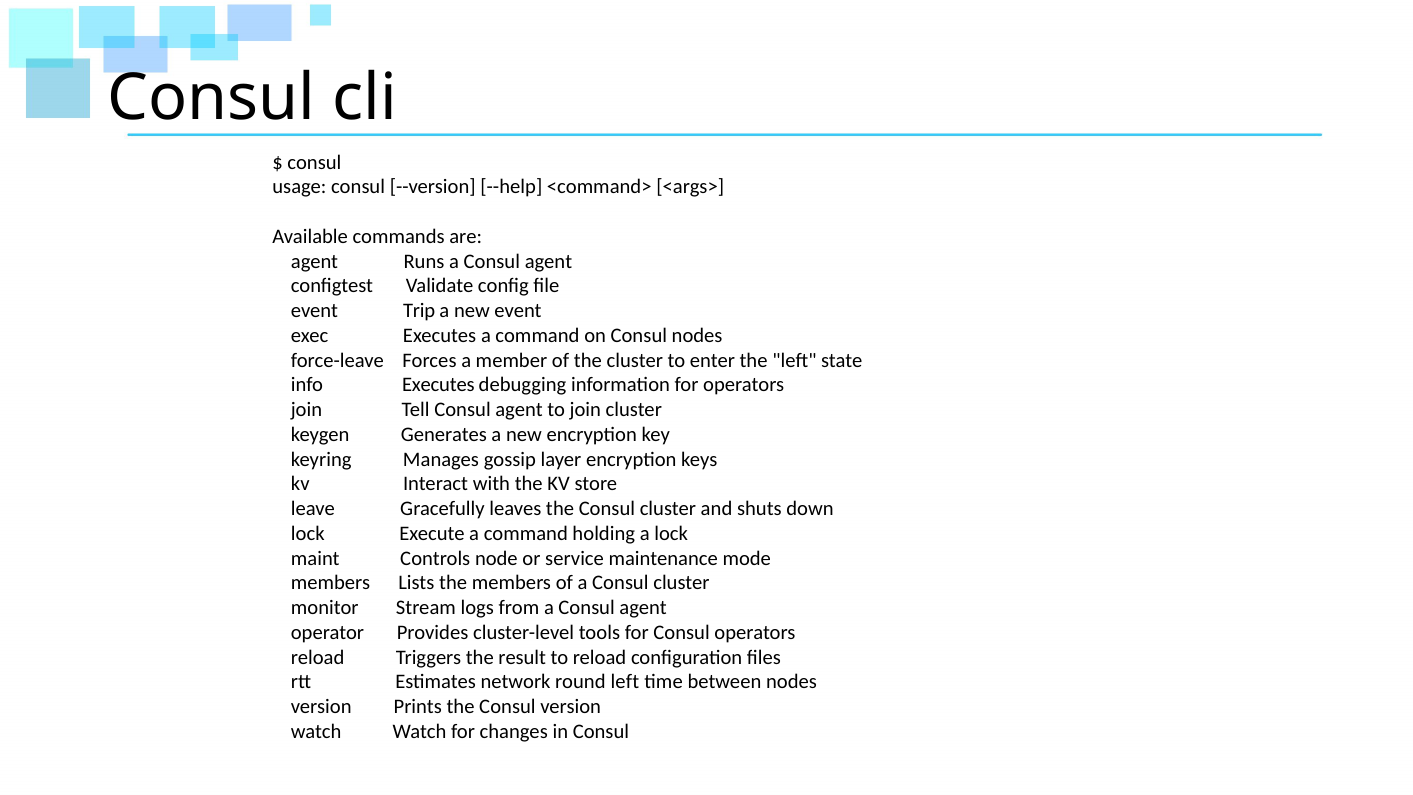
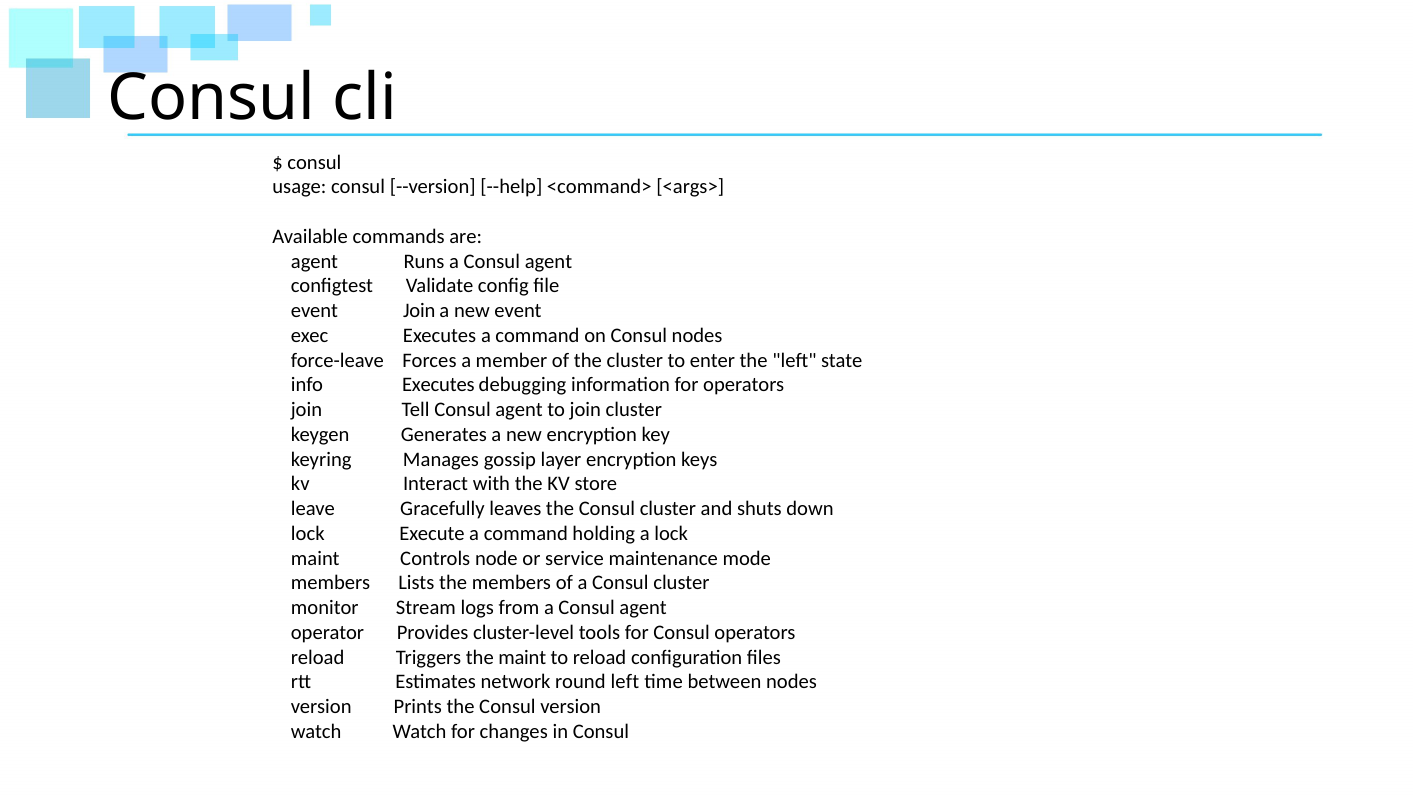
event Trip: Trip -> Join (419, 311)
the result: result -> maint (522, 657)
